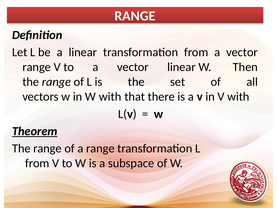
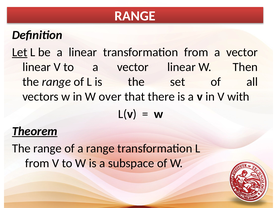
Let underline: none -> present (20, 52)
range: range -> linear (37, 67)
W with: with -> over (110, 97)
